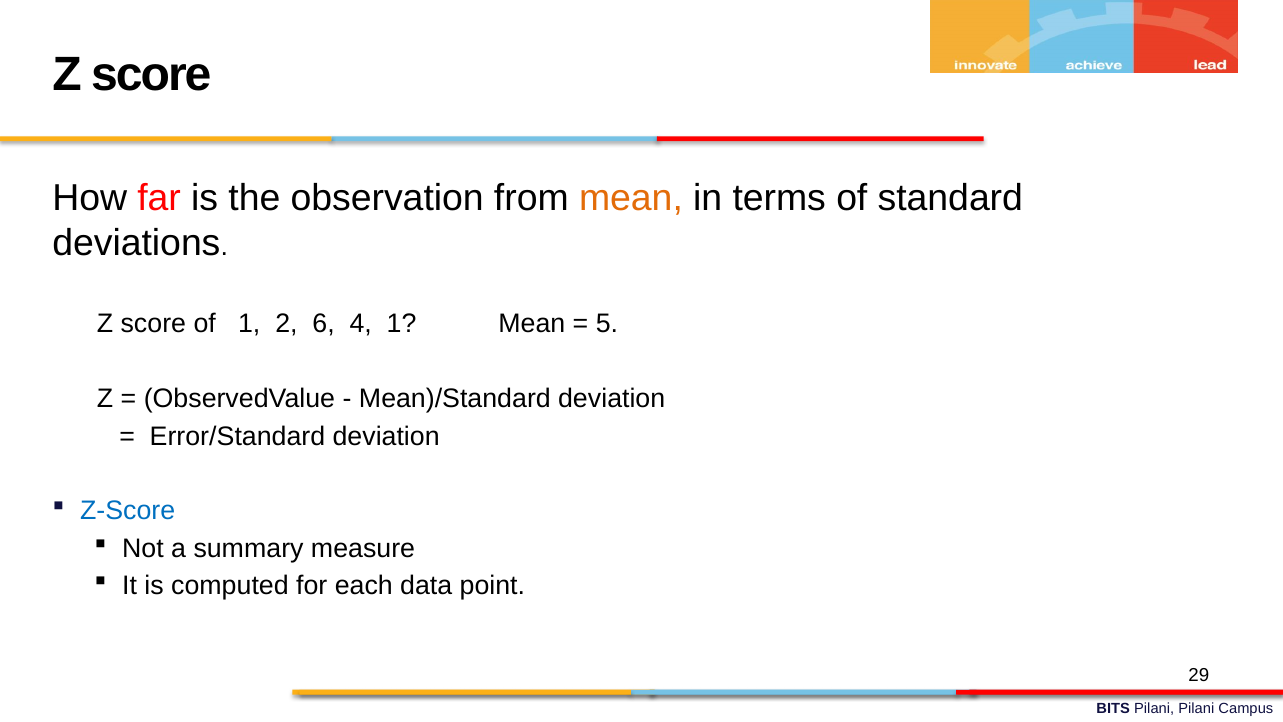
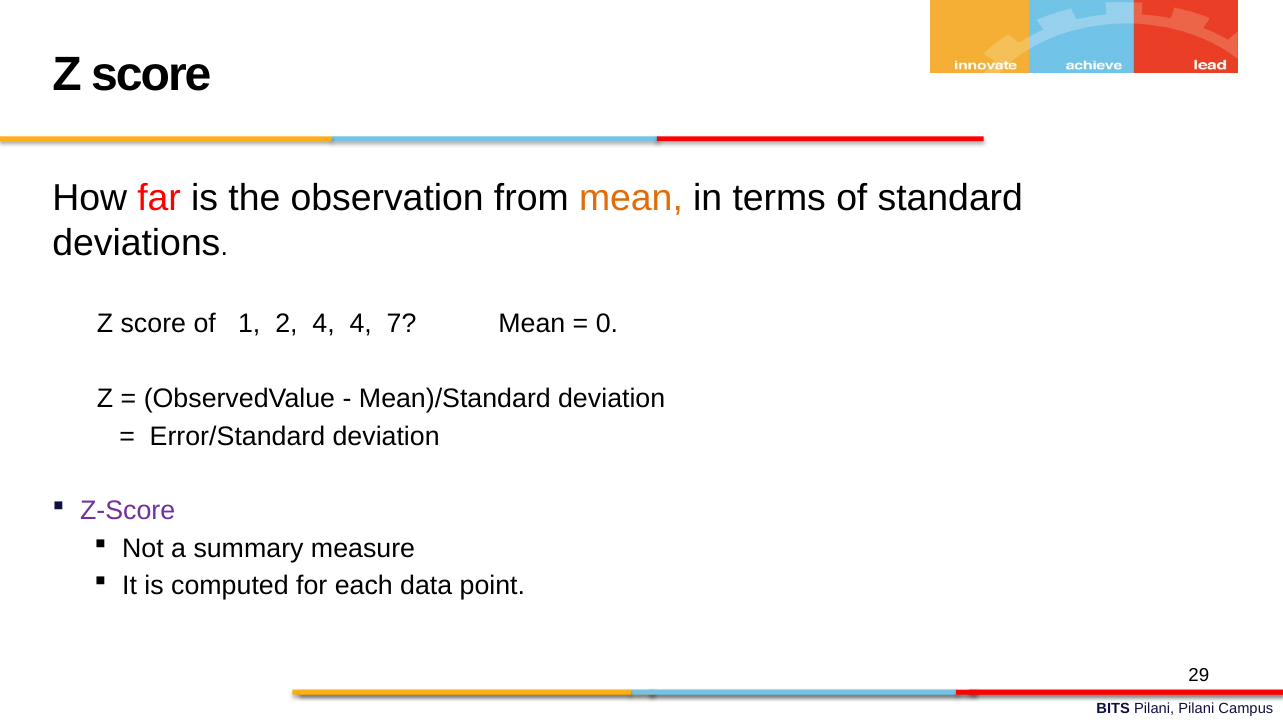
2 6: 6 -> 4 (324, 324)
4 1: 1 -> 7 (402, 324)
5: 5 -> 0 (607, 324)
Z-Score colour: blue -> purple (128, 511)
